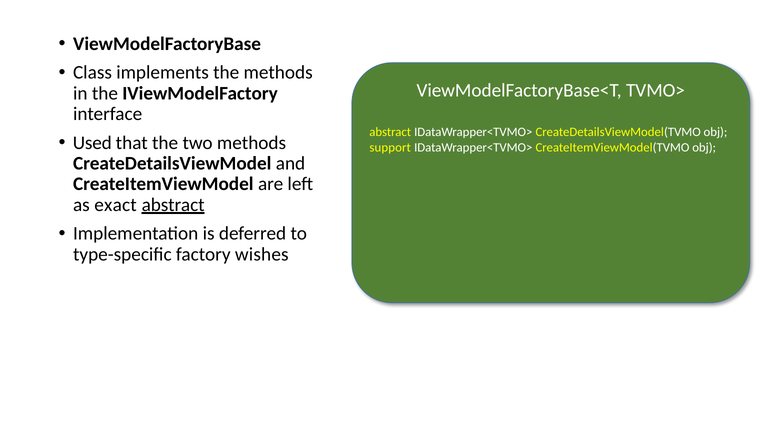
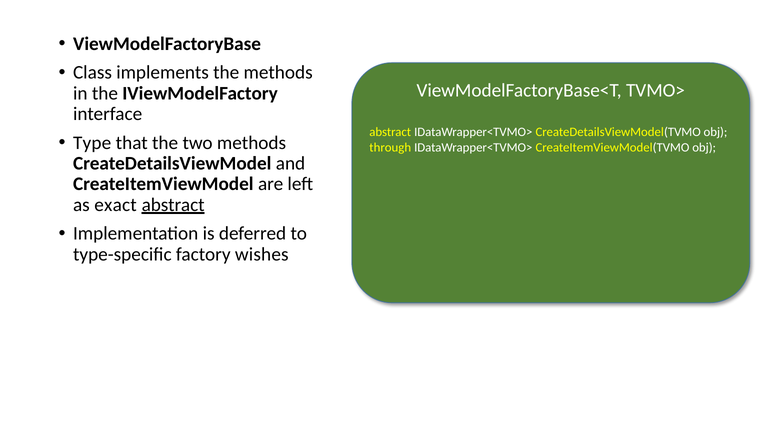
Used: Used -> Type (92, 143)
support: support -> through (390, 147)
